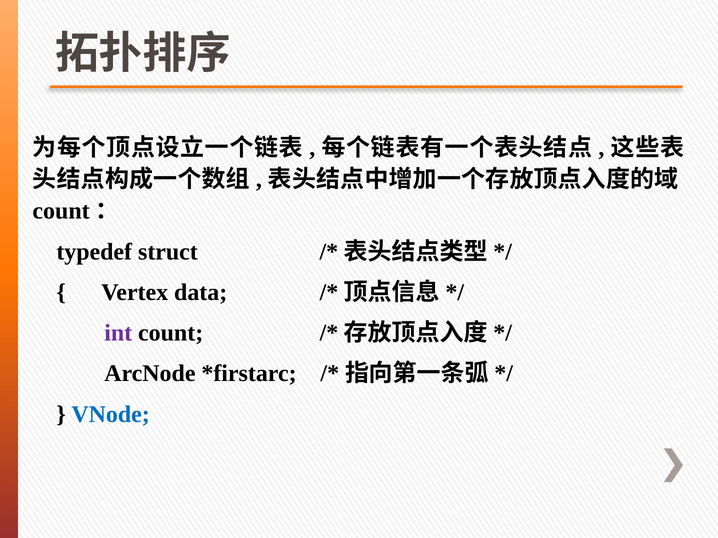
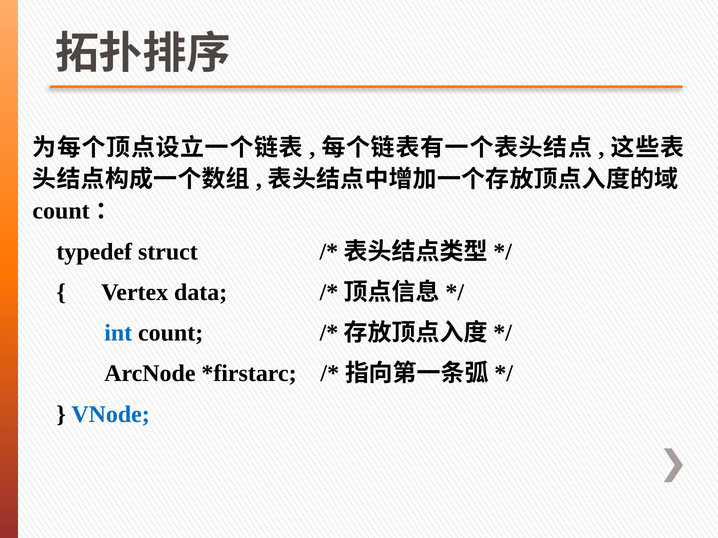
int colour: purple -> blue (118, 333)
